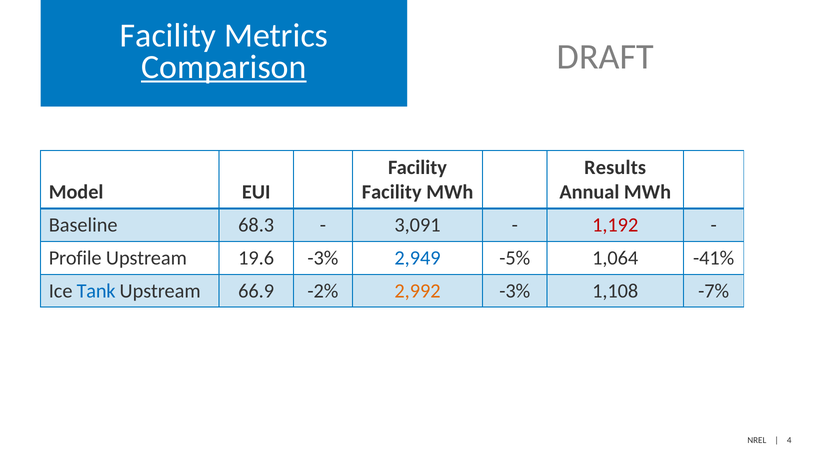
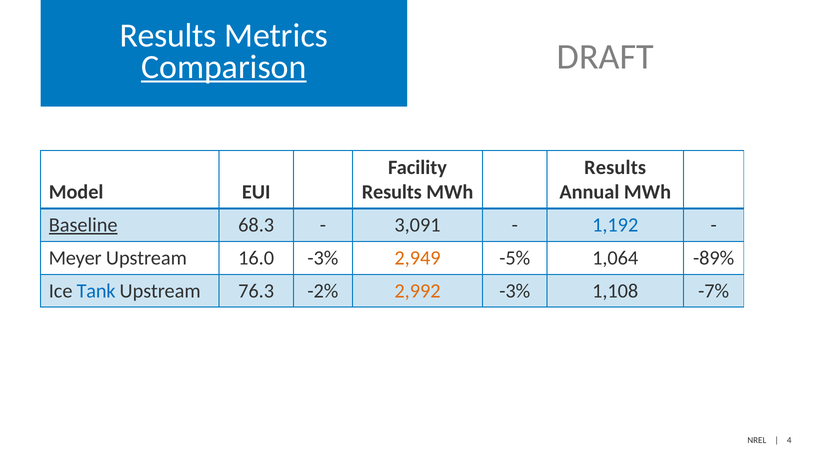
Facility: Facility -> Results (168, 35)
Facility: Facility -> Results (392, 192)
Baseline underline: none -> present (83, 225)
1,192 colour: red -> blue (615, 225)
Profile: Profile -> Meyer (75, 258)
19.6: 19.6 -> 16.0 (256, 258)
2,949 colour: blue -> orange (418, 258)
-41%: -41% -> -89% (714, 258)
66.9: 66.9 -> 76.3 (256, 291)
